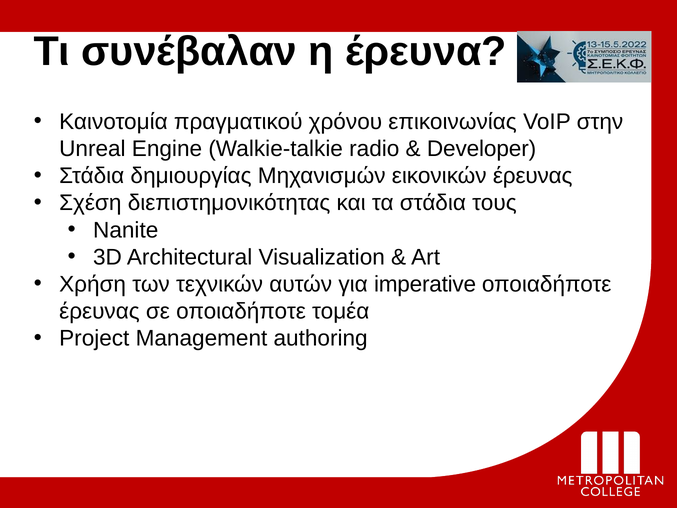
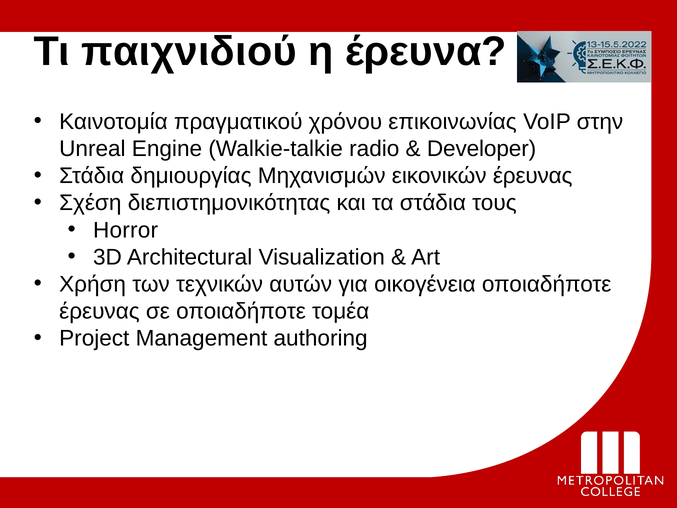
συνέβαλαν: συνέβαλαν -> παιχνιδιού (189, 51)
Nanite: Nanite -> Horror (126, 230)
imperative: imperative -> οικογένεια (425, 284)
